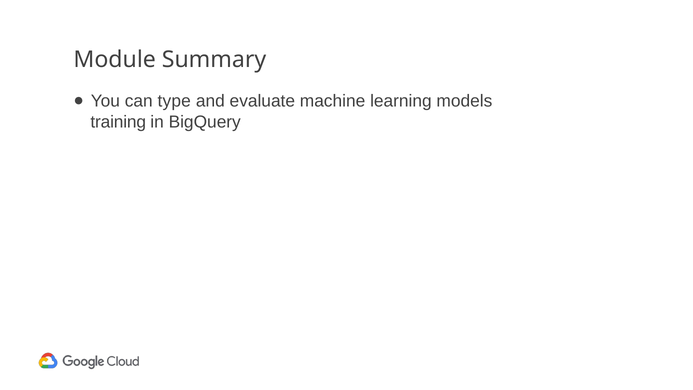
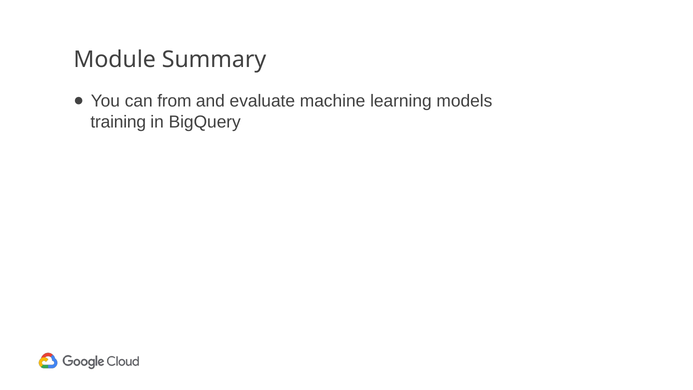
type: type -> from (174, 101)
